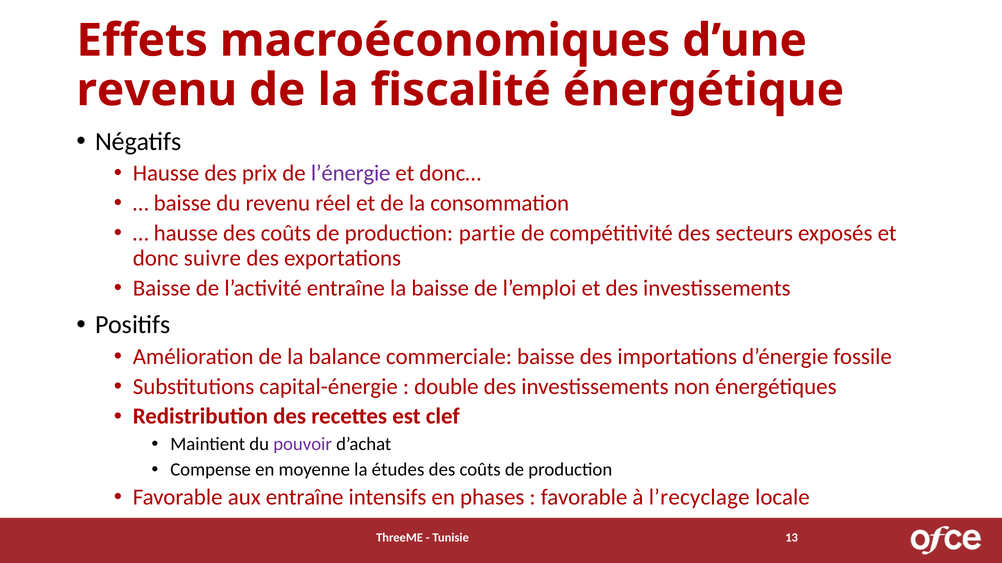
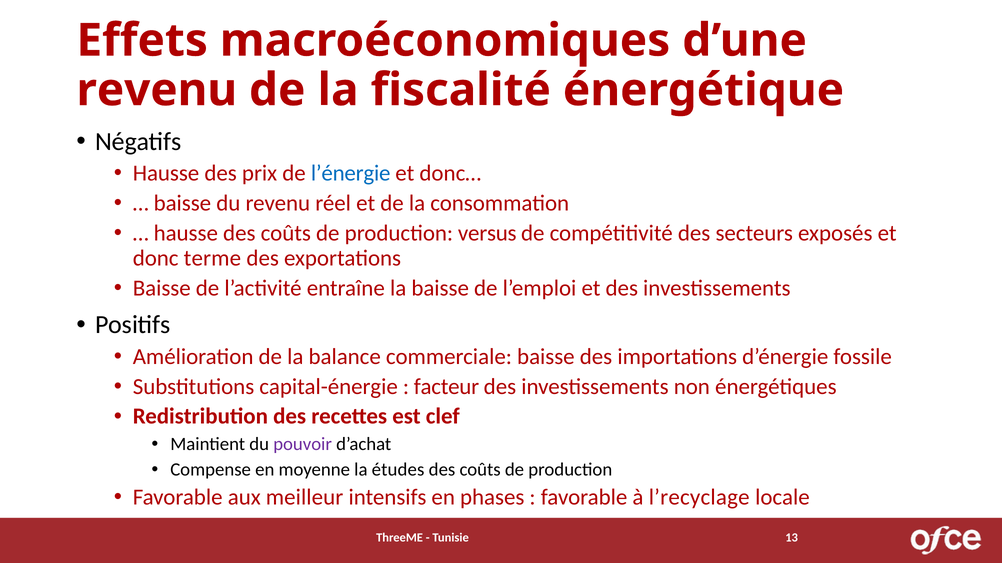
l’énergie colour: purple -> blue (351, 173)
partie: partie -> versus (487, 233)
suivre: suivre -> terme (212, 258)
double: double -> facteur (446, 387)
aux entraîne: entraîne -> meilleur (305, 498)
